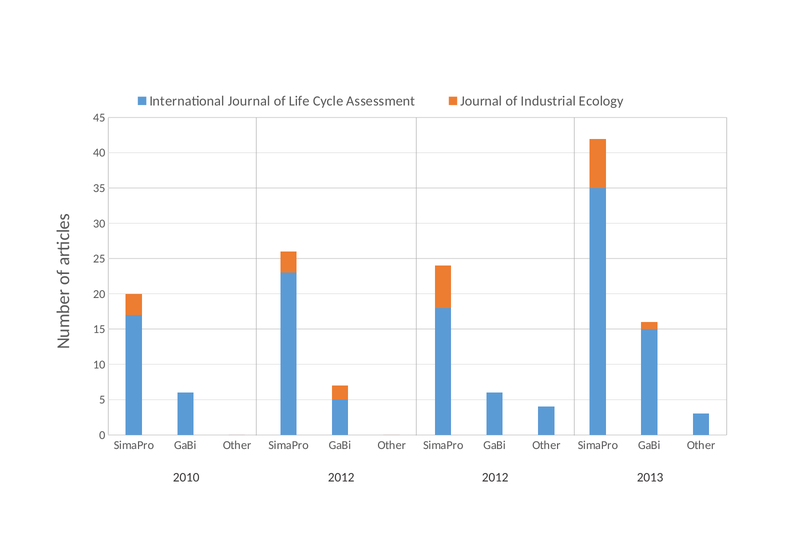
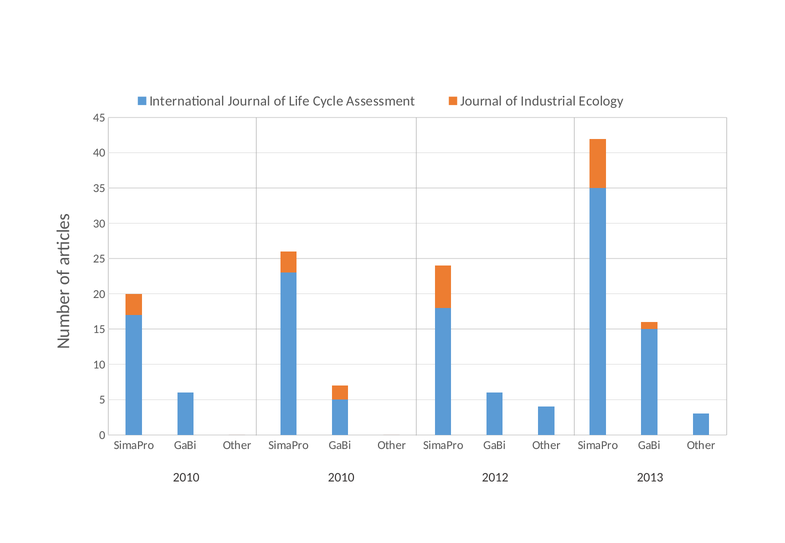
2010 2012: 2012 -> 2010 (341, 478)
